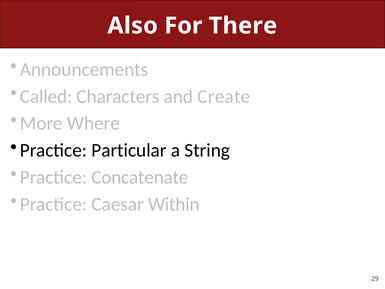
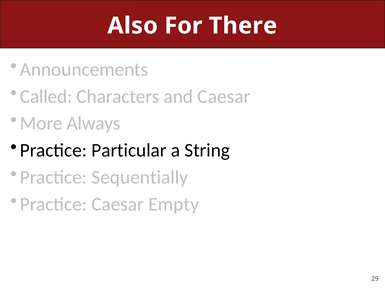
and Create: Create -> Caesar (224, 96)
Where: Where -> Always (94, 123)
Concatenate: Concatenate -> Sequentially (140, 177)
Within: Within -> Empty (174, 204)
